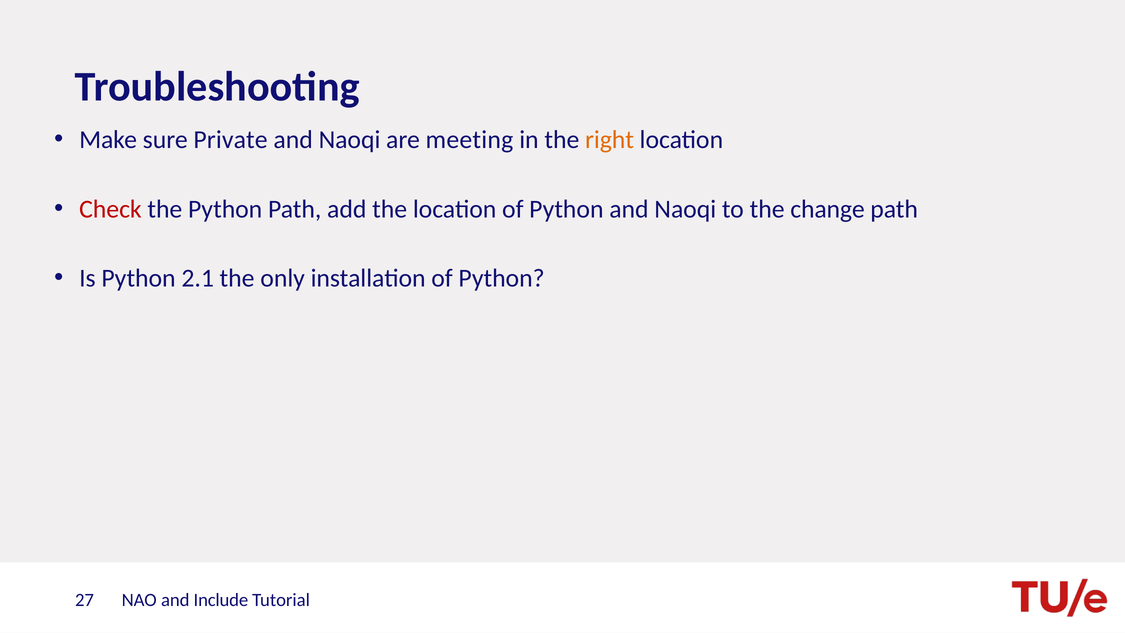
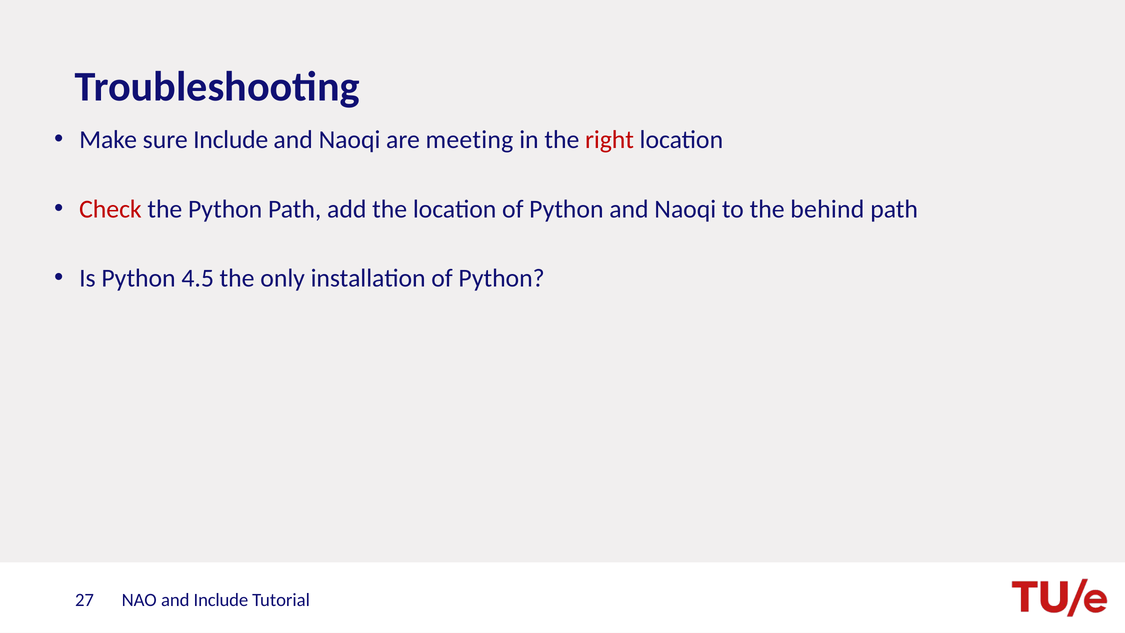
sure Private: Private -> Include (231, 140)
right colour: orange -> red (609, 140)
change: change -> behind (827, 209)
2.1: 2.1 -> 4.5 (198, 278)
